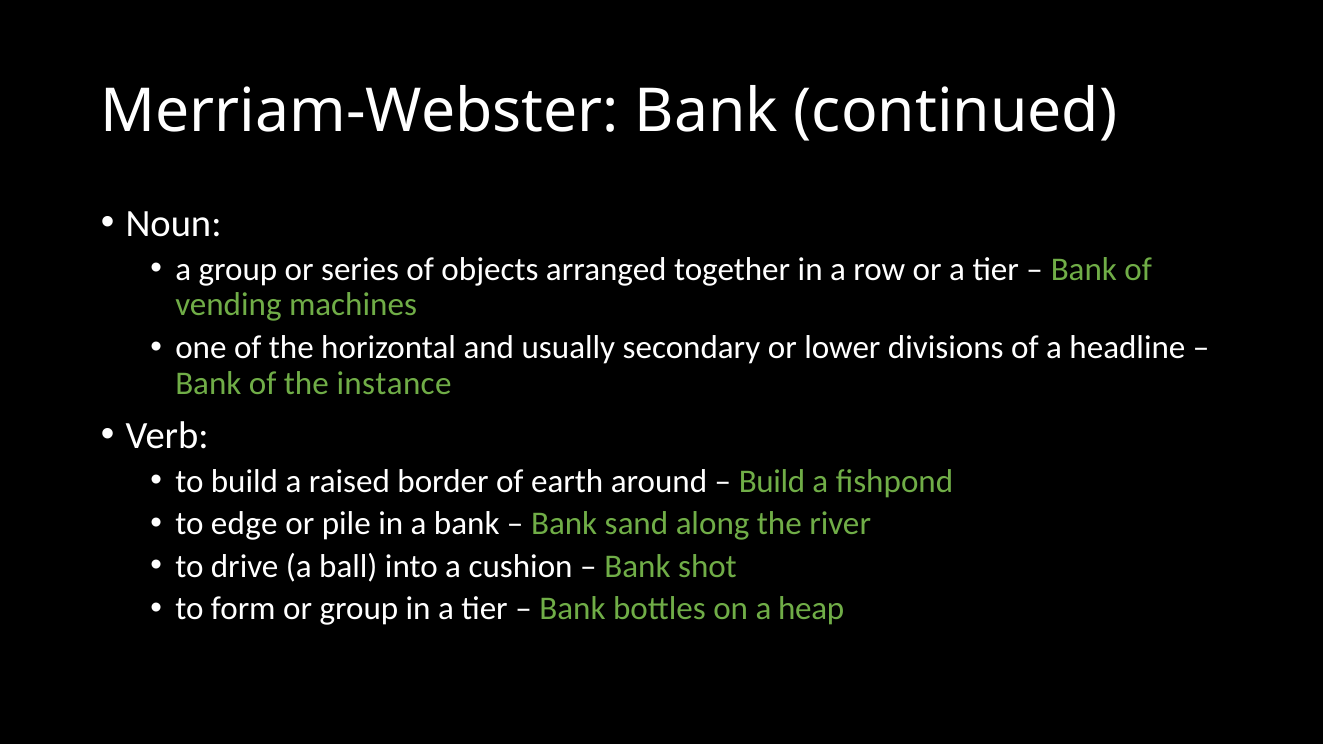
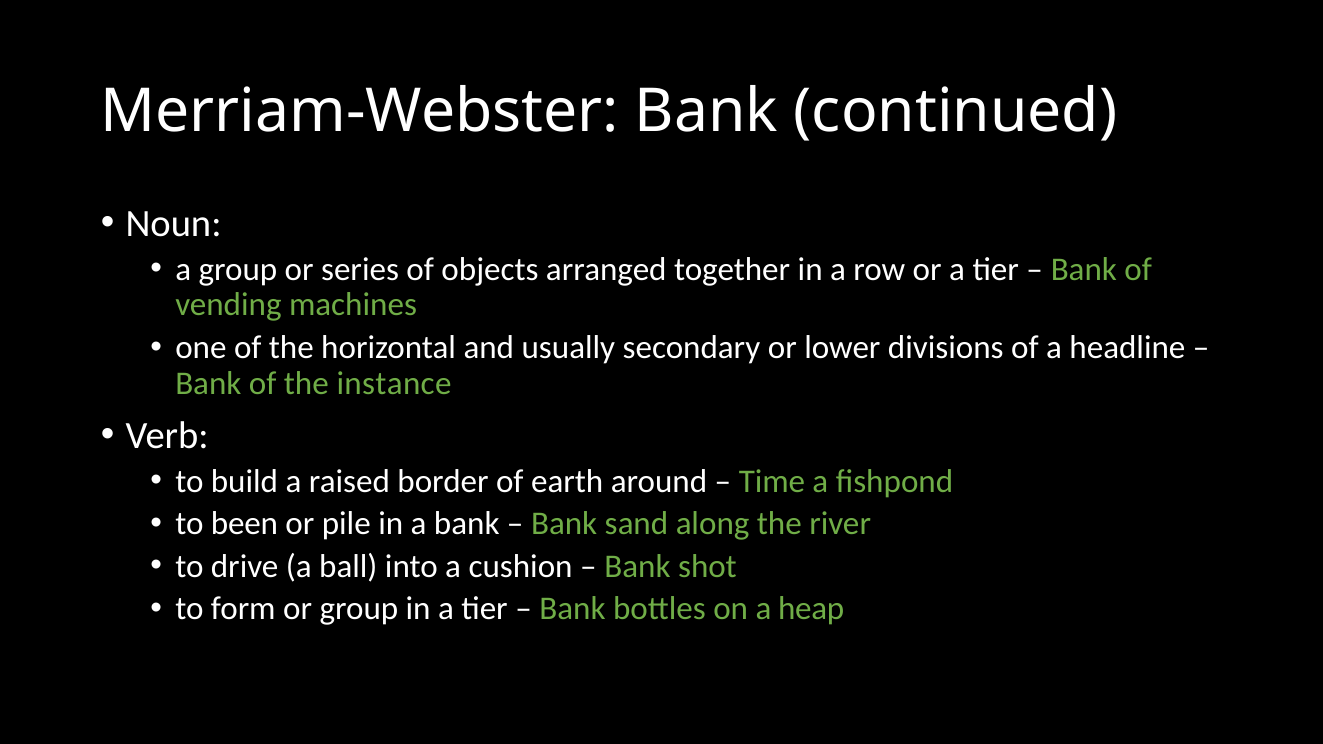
Build: Build -> Time (772, 481)
edge: edge -> been (244, 524)
